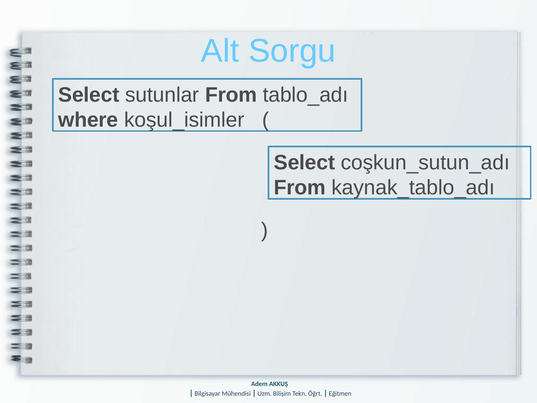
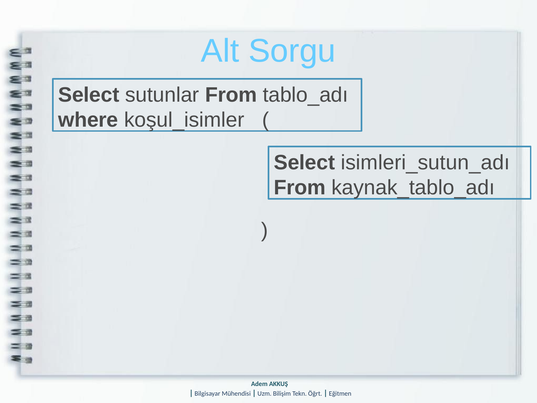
coşkun_sutun_adı: coşkun_sutun_adı -> isimleri_sutun_adı (425, 163)
